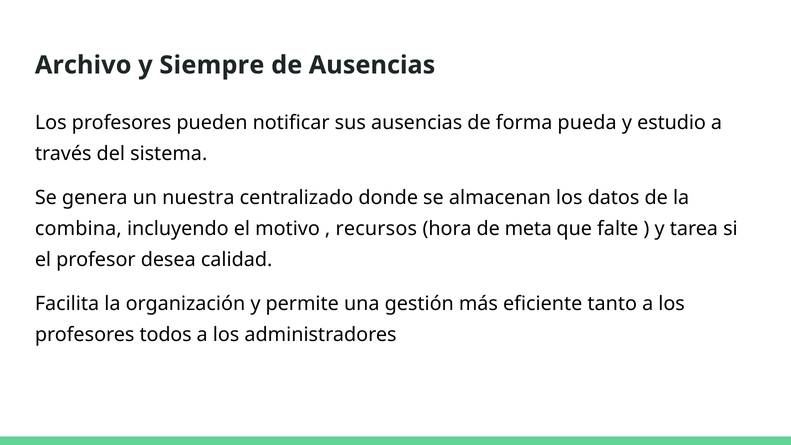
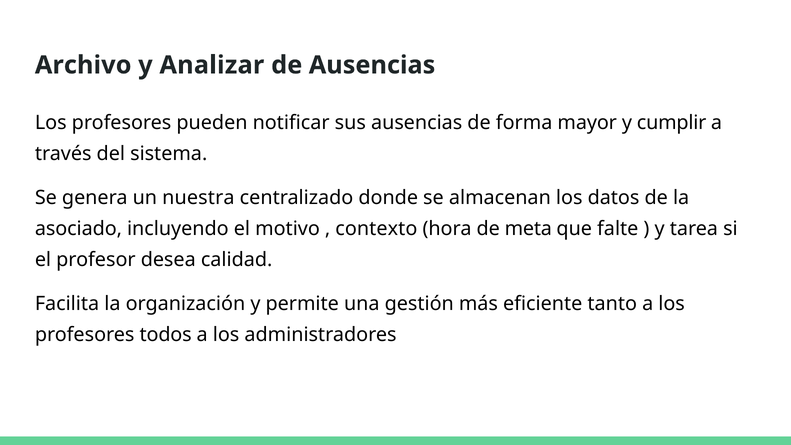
Siempre: Siempre -> Analizar (212, 65)
pueda: pueda -> mayor (587, 123)
estudio: estudio -> cumplir (672, 123)
combina: combina -> asociado (78, 229)
recursos: recursos -> contexto (376, 229)
